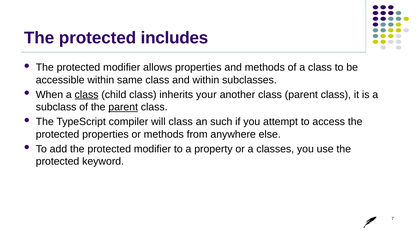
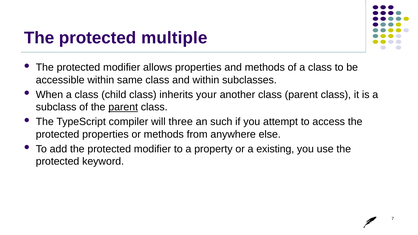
includes: includes -> multiple (174, 38)
class underline: present -> none (87, 95)
will class: class -> three (181, 122)
classes: classes -> existing (275, 149)
